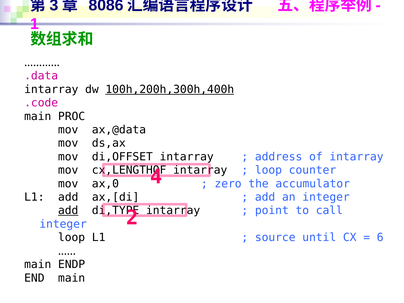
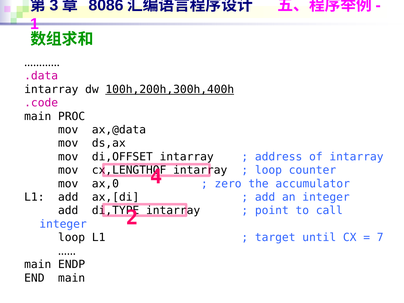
add underline: present -> none (68, 211)
source: source -> target (275, 238)
6: 6 -> 7 (380, 238)
